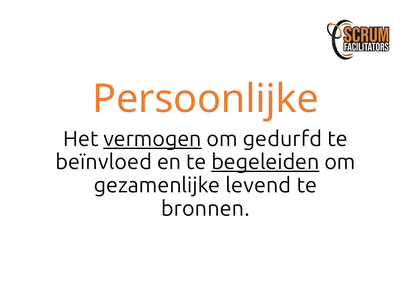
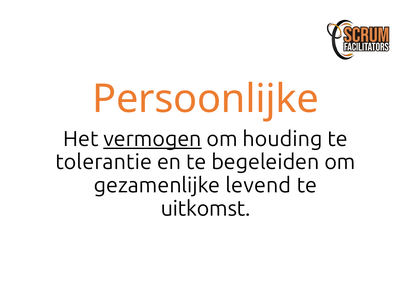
gedurfd: gedurfd -> houding (282, 139)
beïnvloed: beïnvloed -> tolerantie (104, 162)
begeleiden underline: present -> none (265, 162)
bronnen: bronnen -> uitkomst (206, 209)
